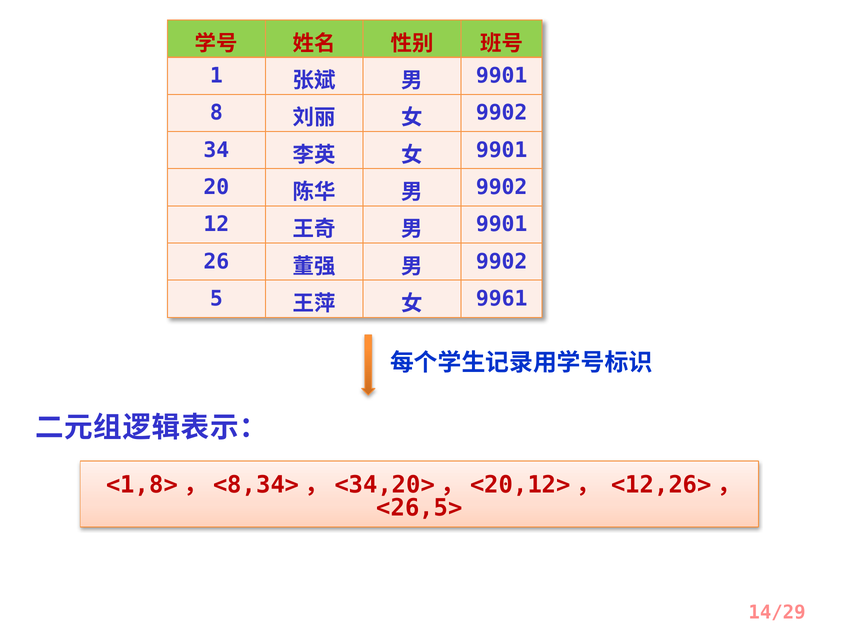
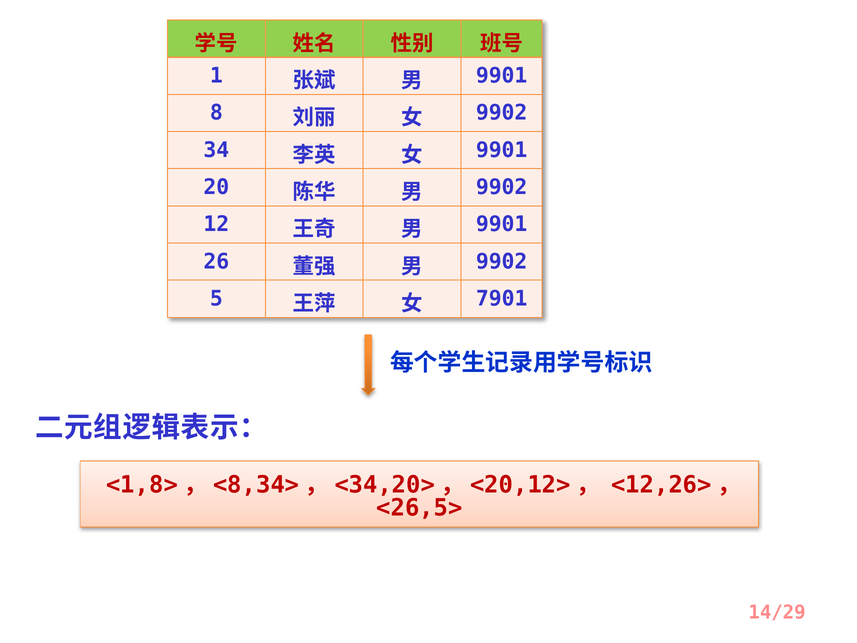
9961: 9961 -> 7901 (502, 299)
